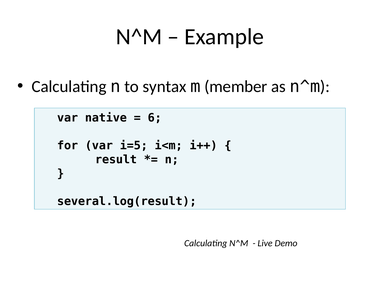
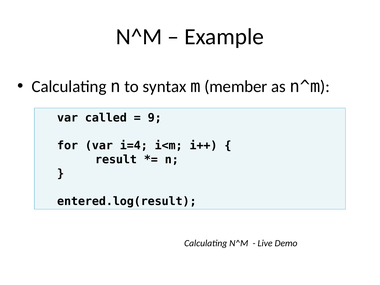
native: native -> called (106, 118)
6: 6 -> 9 (155, 118)
i=5: i=5 -> i=4 (134, 146)
several.log(result: several.log(result -> entered.log(result (127, 201)
